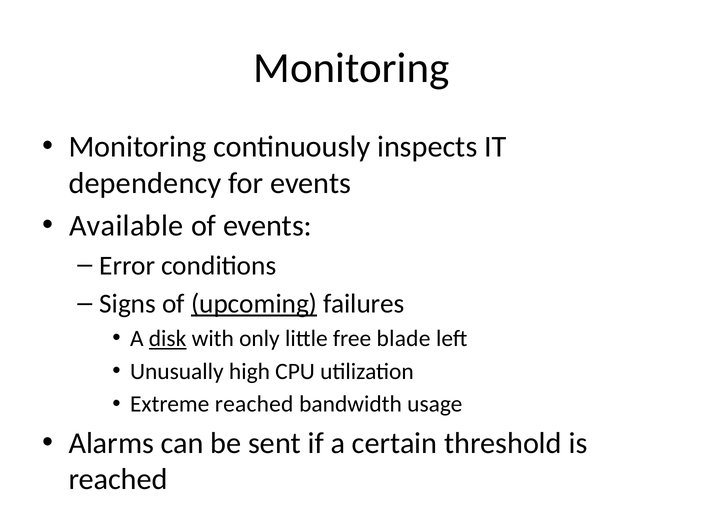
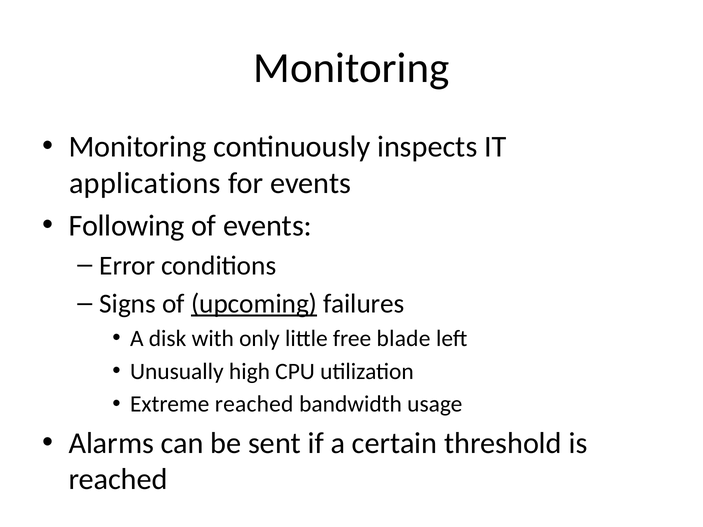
dependency: dependency -> applications (145, 183)
Available: Available -> Following (126, 226)
disk underline: present -> none (168, 339)
